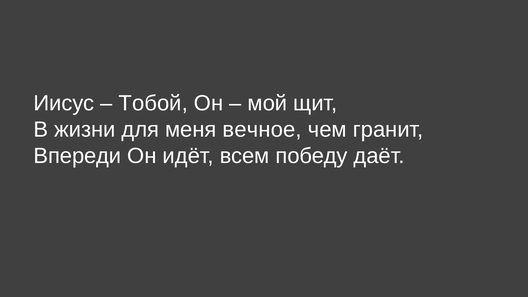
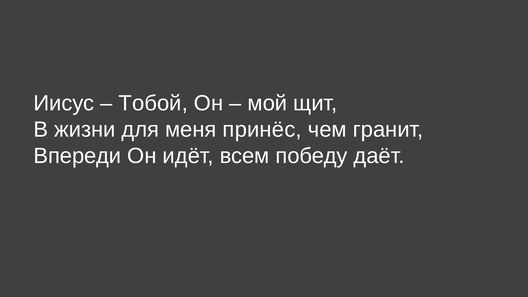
вечное: вечное -> принёс (262, 130)
